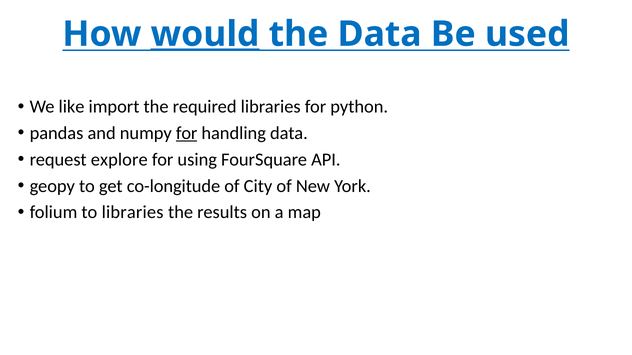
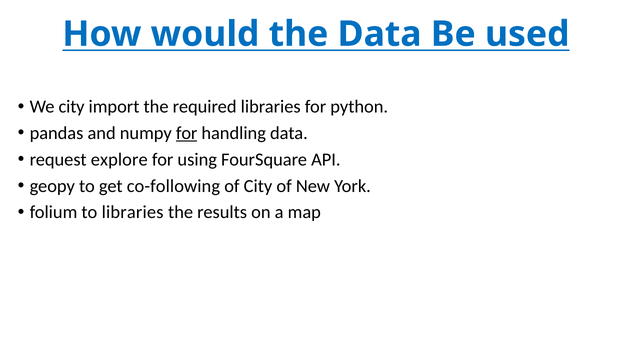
would underline: present -> none (205, 34)
We like: like -> city (72, 107)
co-longitude: co-longitude -> co-following (173, 186)
